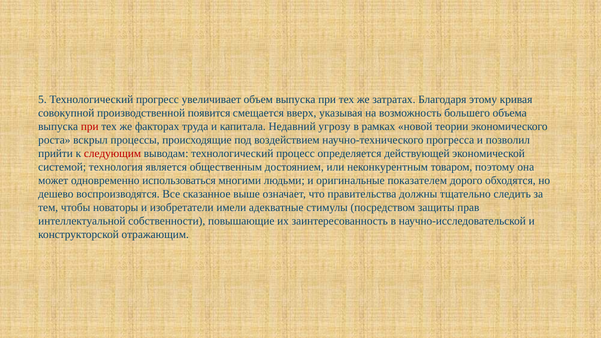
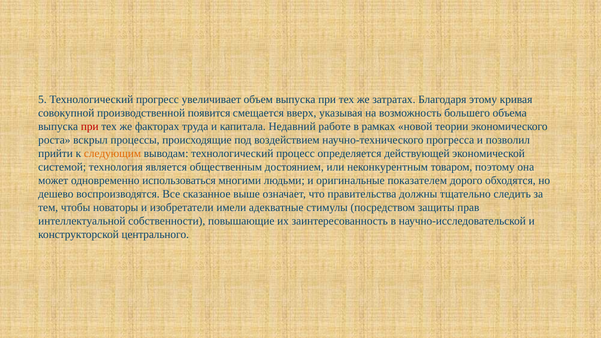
угрозу: угрозу -> работе (335, 126)
следующим colour: red -> orange (112, 153)
отражающим: отражающим -> центрального (155, 235)
